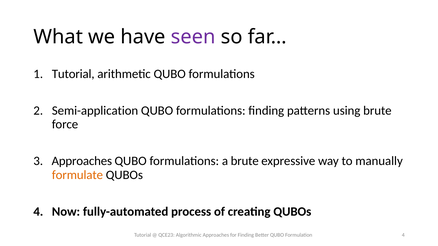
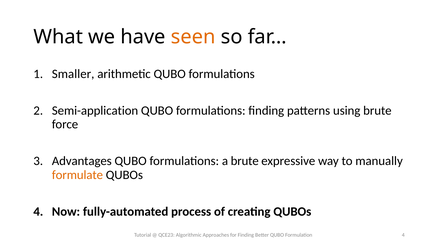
seen colour: purple -> orange (193, 37)
Tutorial: Tutorial -> Smaller (73, 74)
Approaches: Approaches -> Advantages (82, 161)
